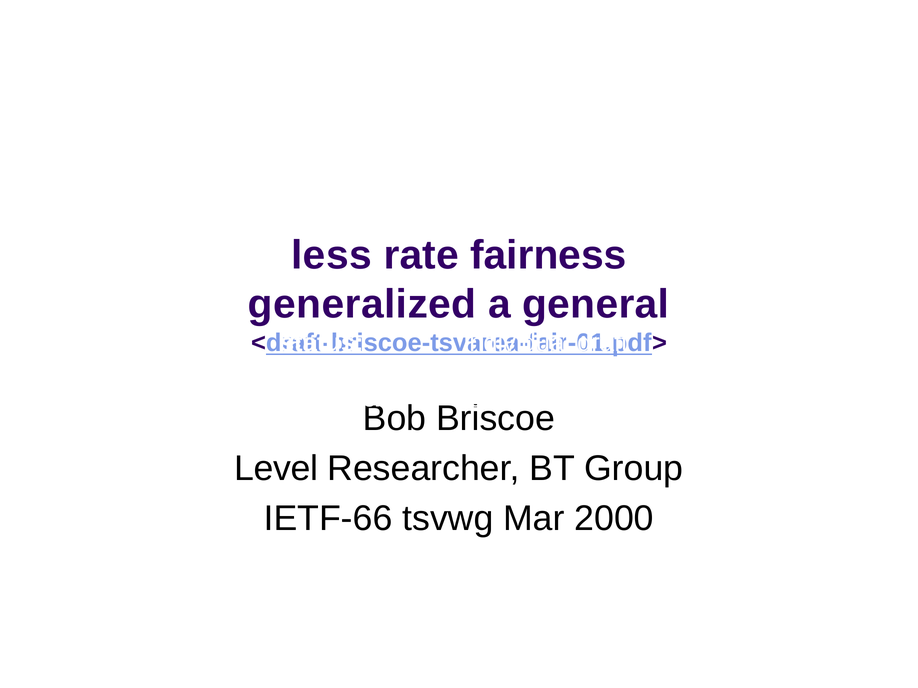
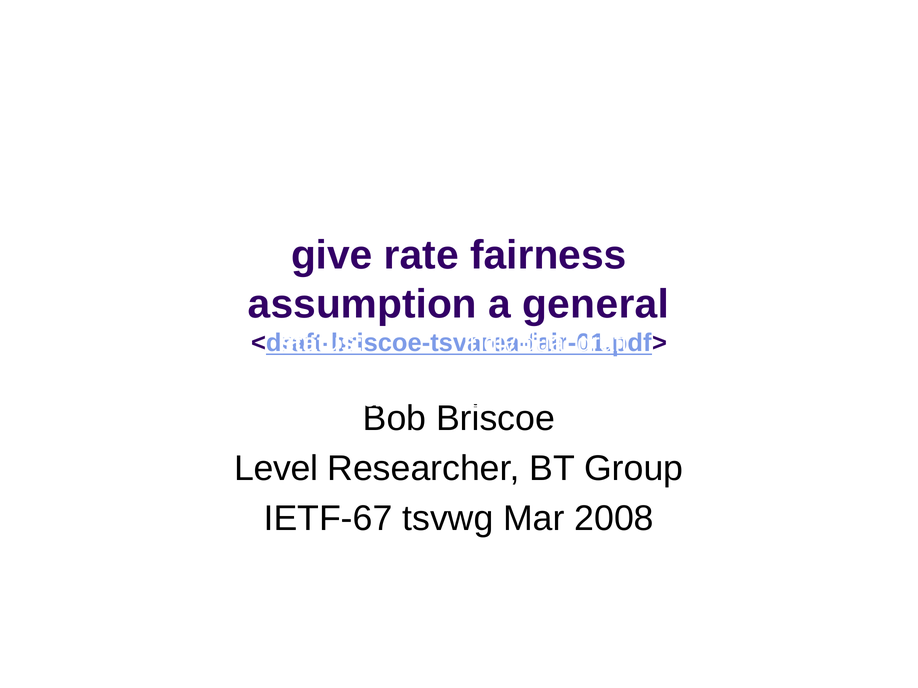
less: less -> give (332, 256)
generalized: generalized -> assumption (362, 305)
IETF-66: IETF-66 -> IETF-67 (328, 519)
2000: 2000 -> 2008 (614, 519)
